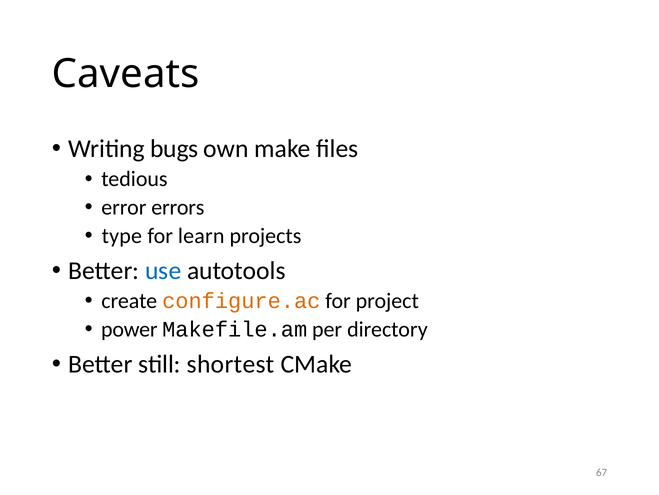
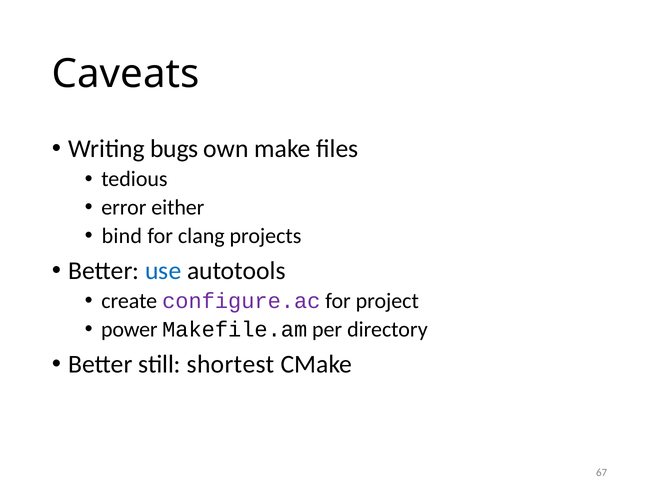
errors: errors -> either (178, 207)
type: type -> bind (122, 235)
learn: learn -> clang (201, 235)
configure.ac colour: orange -> purple (241, 301)
